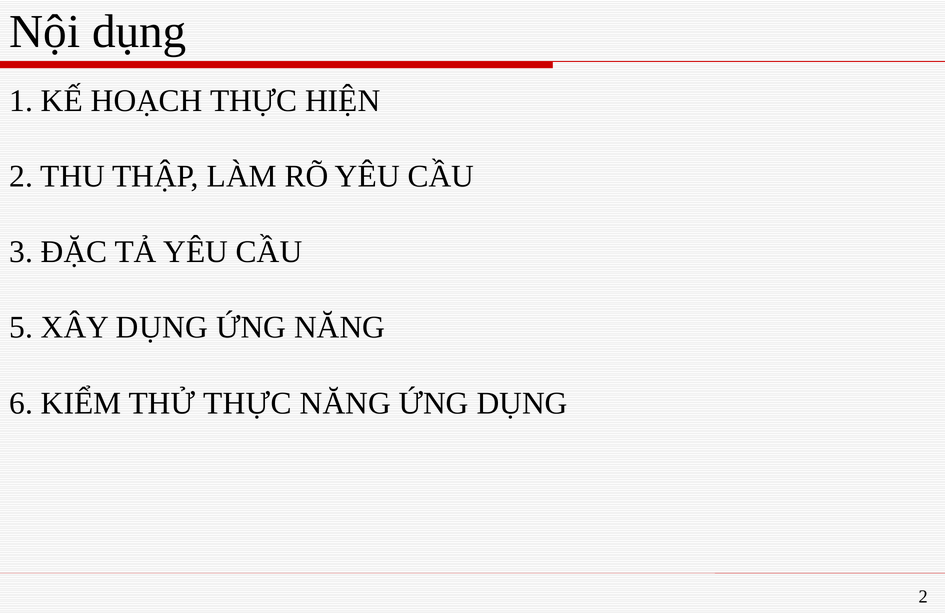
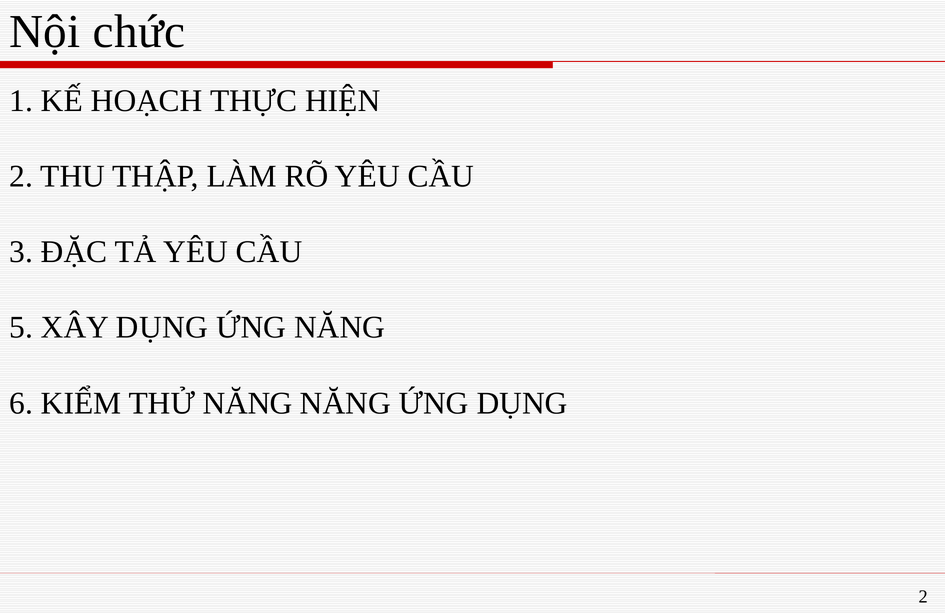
Nội dụng: dụng -> chức (139, 32)
THỬ THỰC: THỰC -> NĂNG (248, 403)
